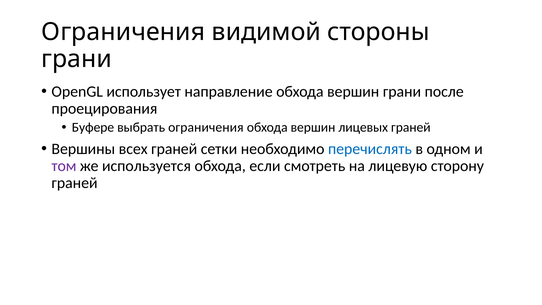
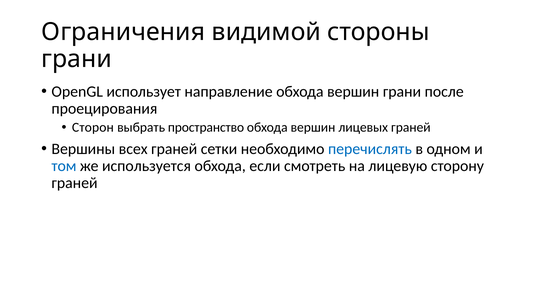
Буфере: Буфере -> Сторон (93, 127)
выбрать ограничения: ограничения -> пространство (206, 127)
том colour: purple -> blue (64, 166)
